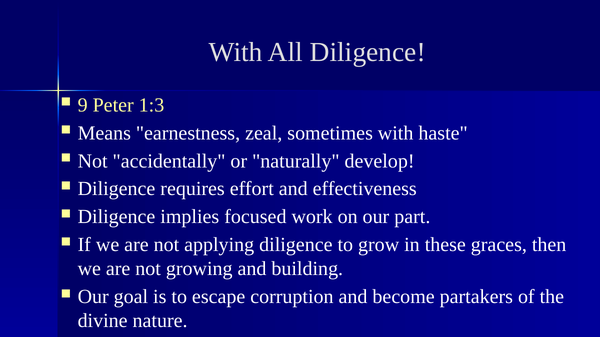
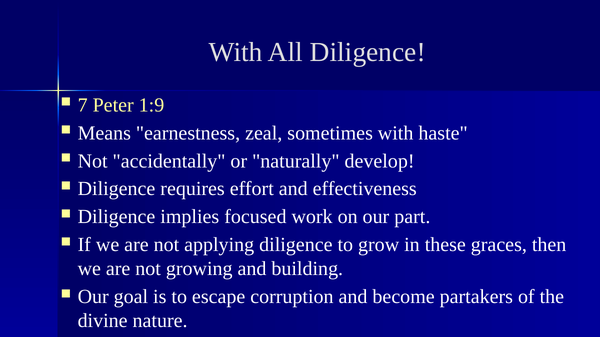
9: 9 -> 7 (83, 105)
1:3: 1:3 -> 1:9 (151, 105)
